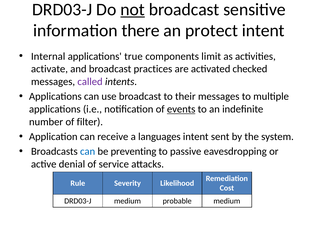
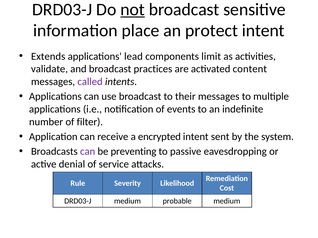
there: there -> place (141, 31)
Internal: Internal -> Extends (48, 56)
true: true -> lead (133, 56)
activate: activate -> validate (49, 69)
checked: checked -> content (250, 69)
events underline: present -> none (181, 109)
languages: languages -> encrypted (159, 137)
can colour: blue -> purple (88, 152)
